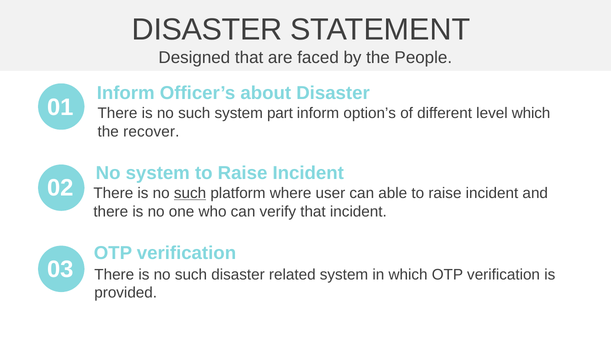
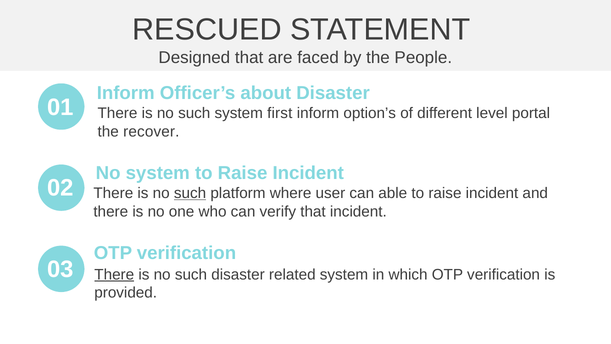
DISASTER: DISASTER -> RESCUED (207, 30)
part: part -> first (280, 113)
level which: which -> portal (531, 113)
There underline: none -> present (114, 274)
